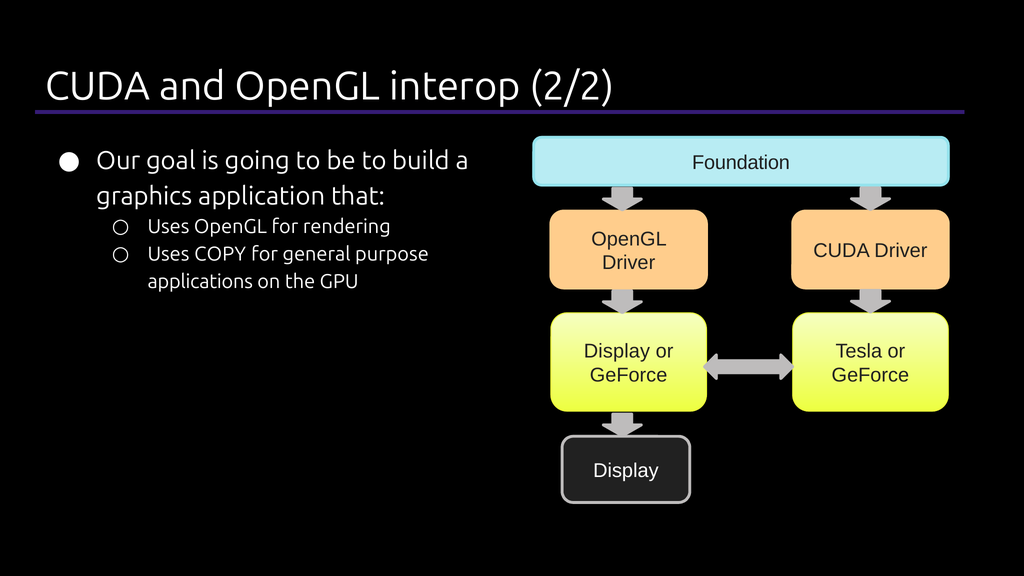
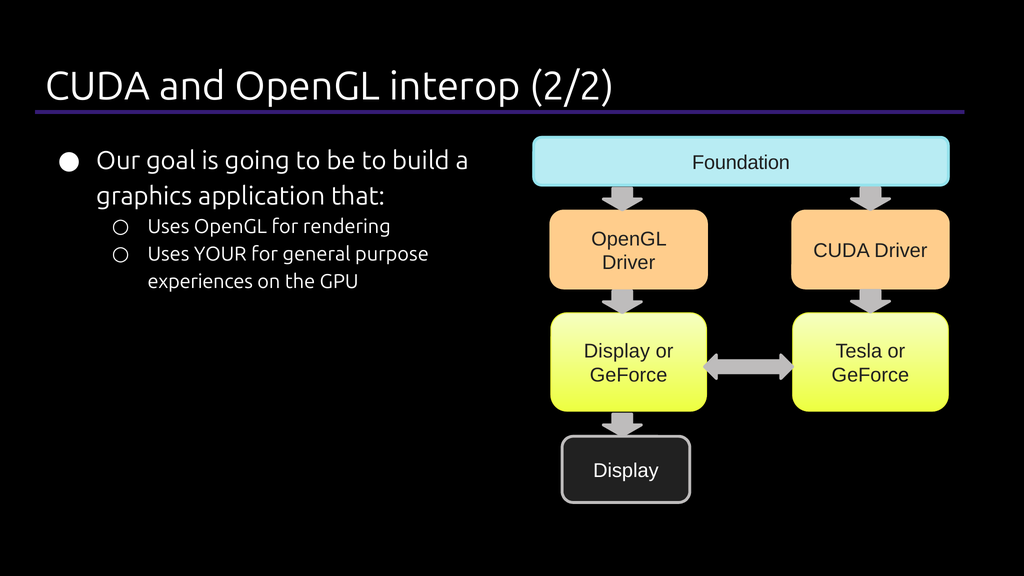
COPY: COPY -> YOUR (220, 254)
applications: applications -> experiences (200, 282)
